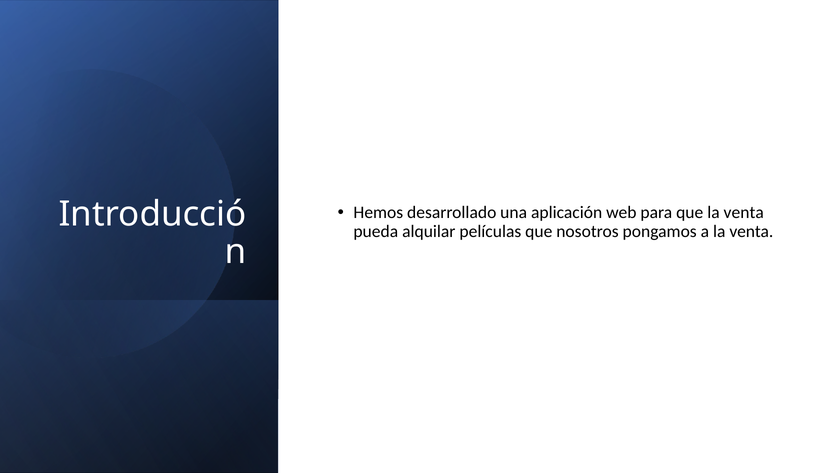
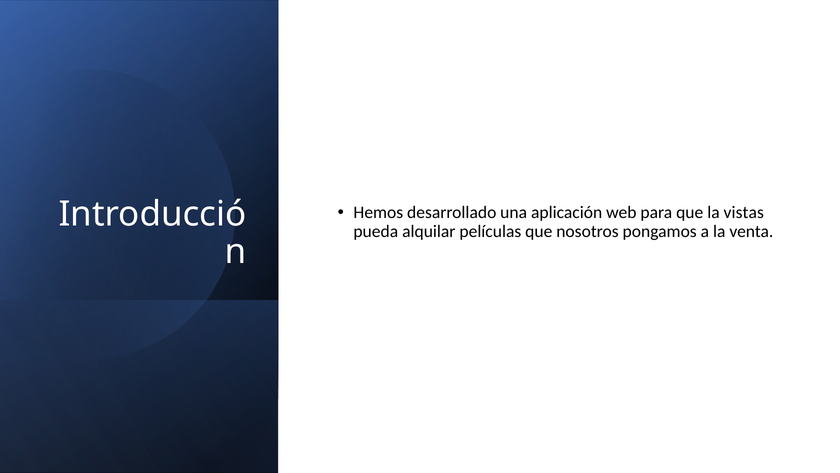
que la venta: venta -> vistas (744, 212)
